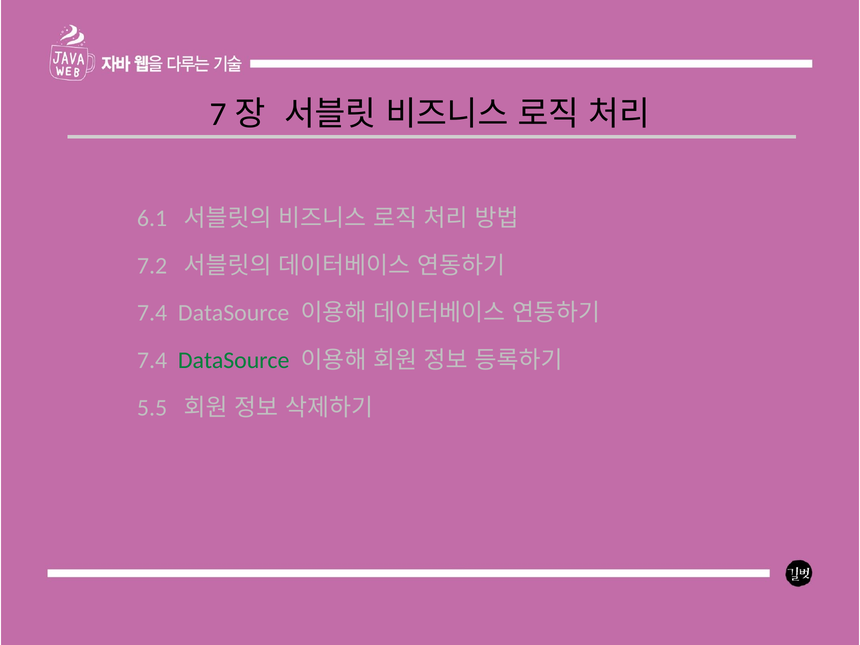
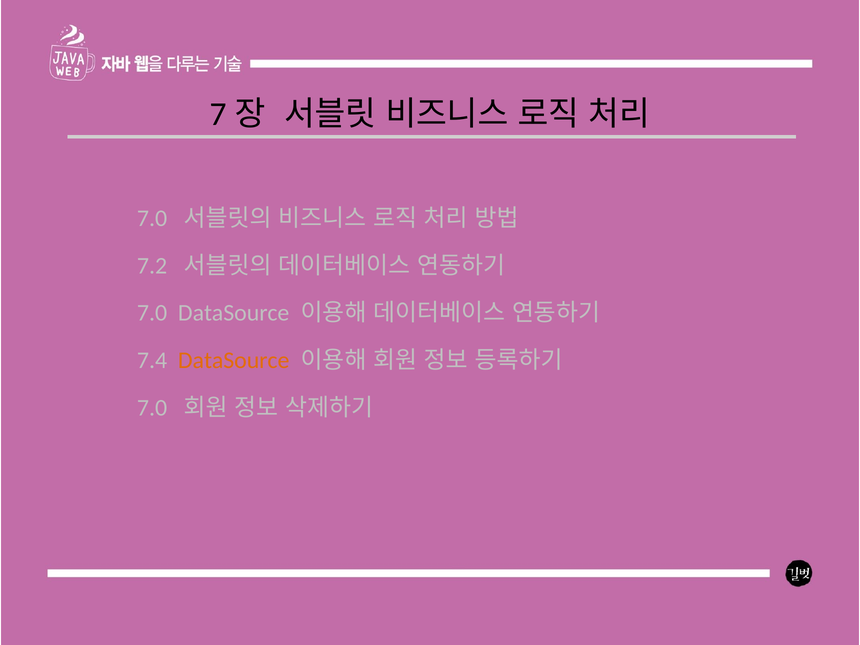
6.1: 6.1 -> 7.0 (152, 218)
7.4: 7.4 -> 7.0 (152, 313)
DataSource colour: green -> orange (234, 360)
5.5: 5.5 -> 7.0 (152, 408)
